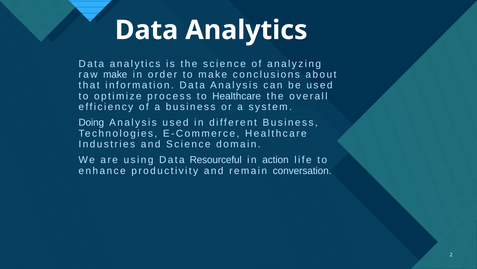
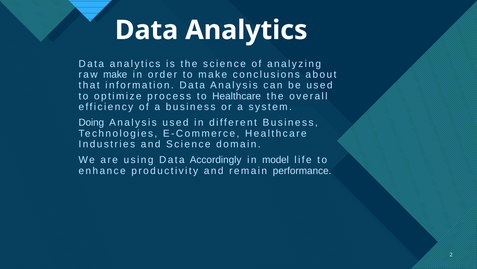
Resourceful: Resourceful -> Accordingly (216, 160)
action: action -> model (276, 160)
conversation: conversation -> performance (302, 170)
